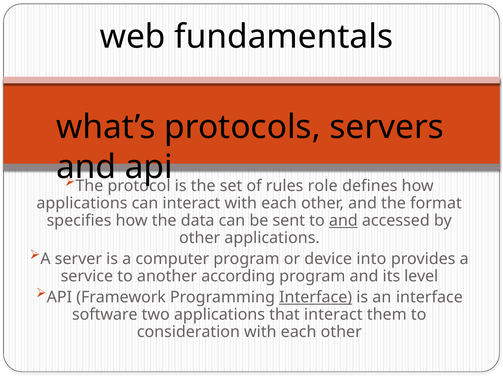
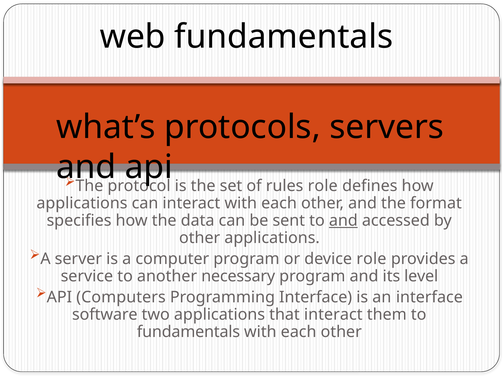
device into: into -> role (371, 259)
according: according -> necessary (238, 277)
Framework: Framework -> Computers (121, 298)
Interface underline: present -> none (316, 298)
consideration: consideration -> fundamentals (188, 332)
